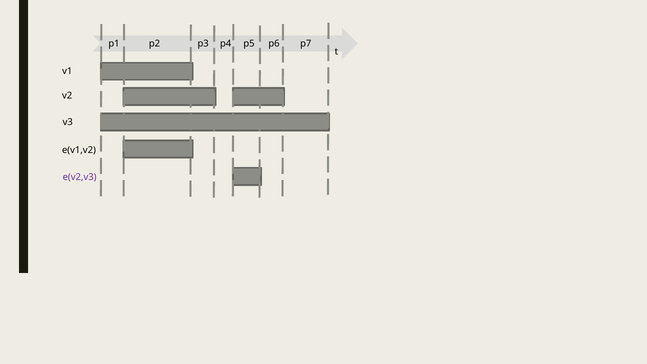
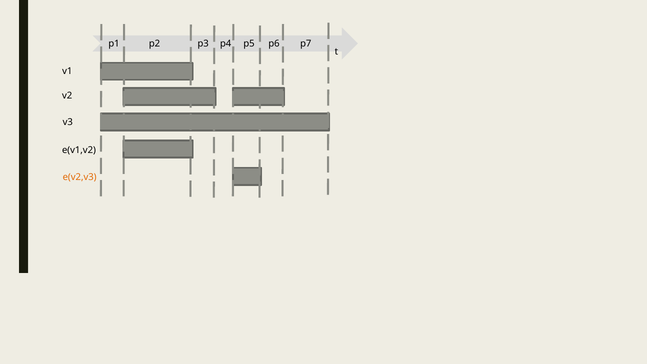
e(v2,v3 colour: purple -> orange (80, 177)
